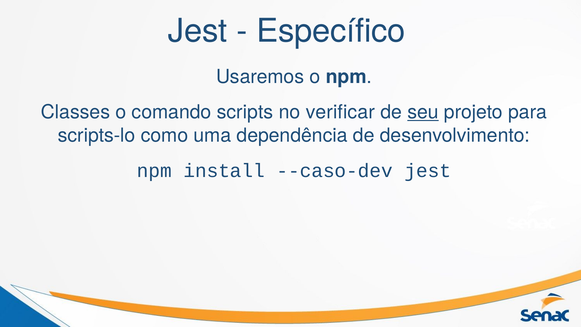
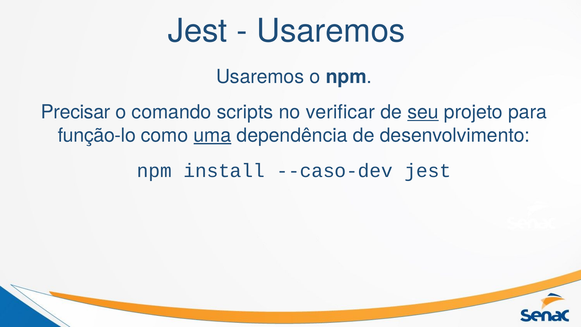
Específico: Específico -> Usaremos (331, 31)
Classes: Classes -> Precisar (76, 112)
scripts-lo: scripts-lo -> função-lo (97, 135)
uma underline: none -> present (212, 135)
